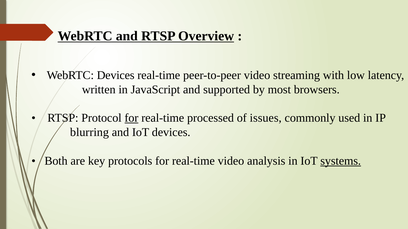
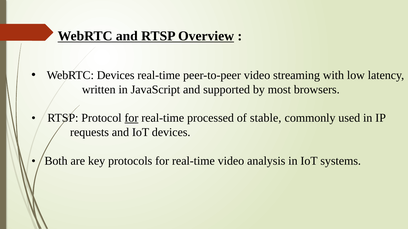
issues: issues -> stable (266, 118)
blurring: blurring -> requests (90, 133)
systems underline: present -> none (341, 161)
